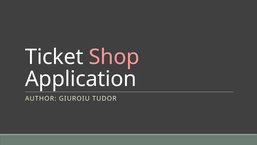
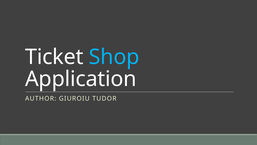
Shop colour: pink -> light blue (114, 57)
